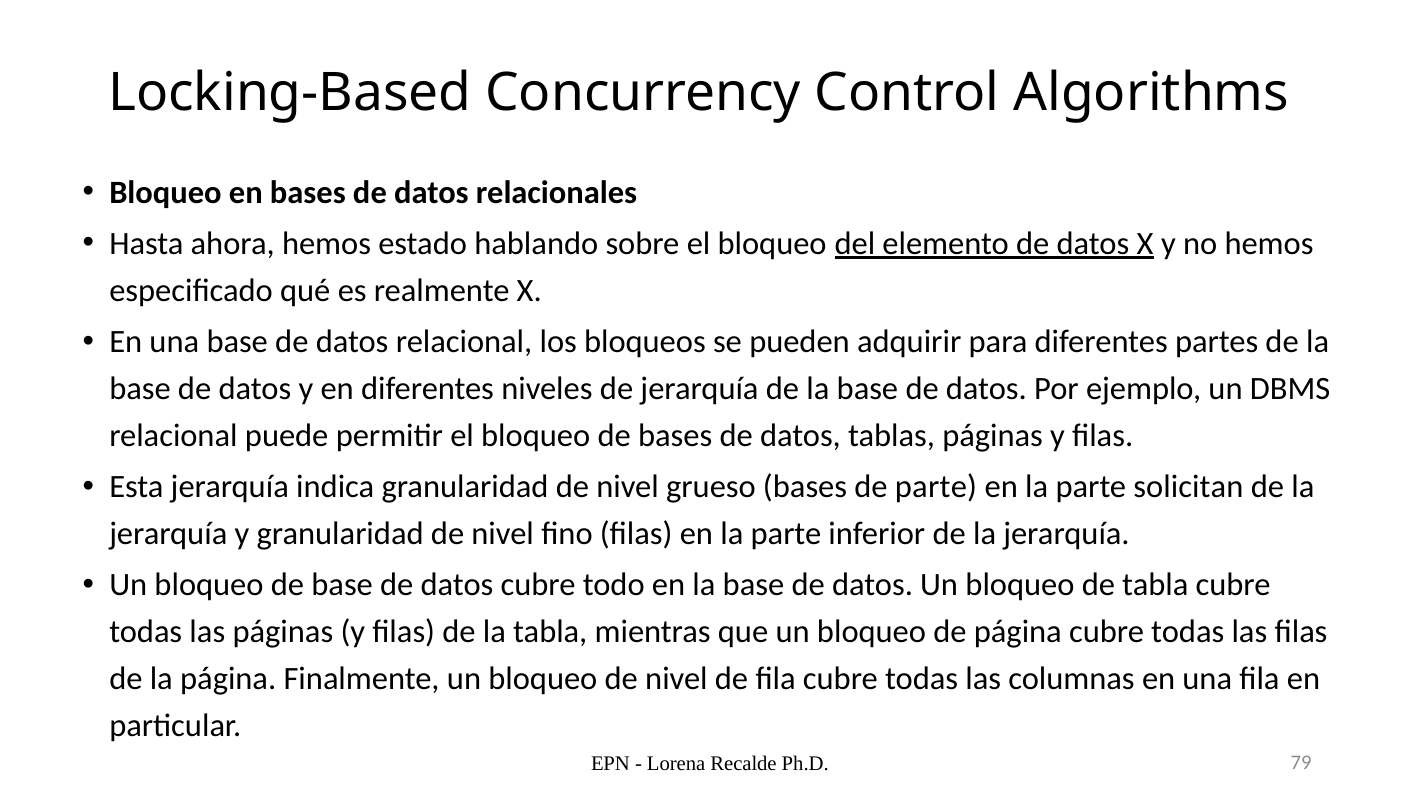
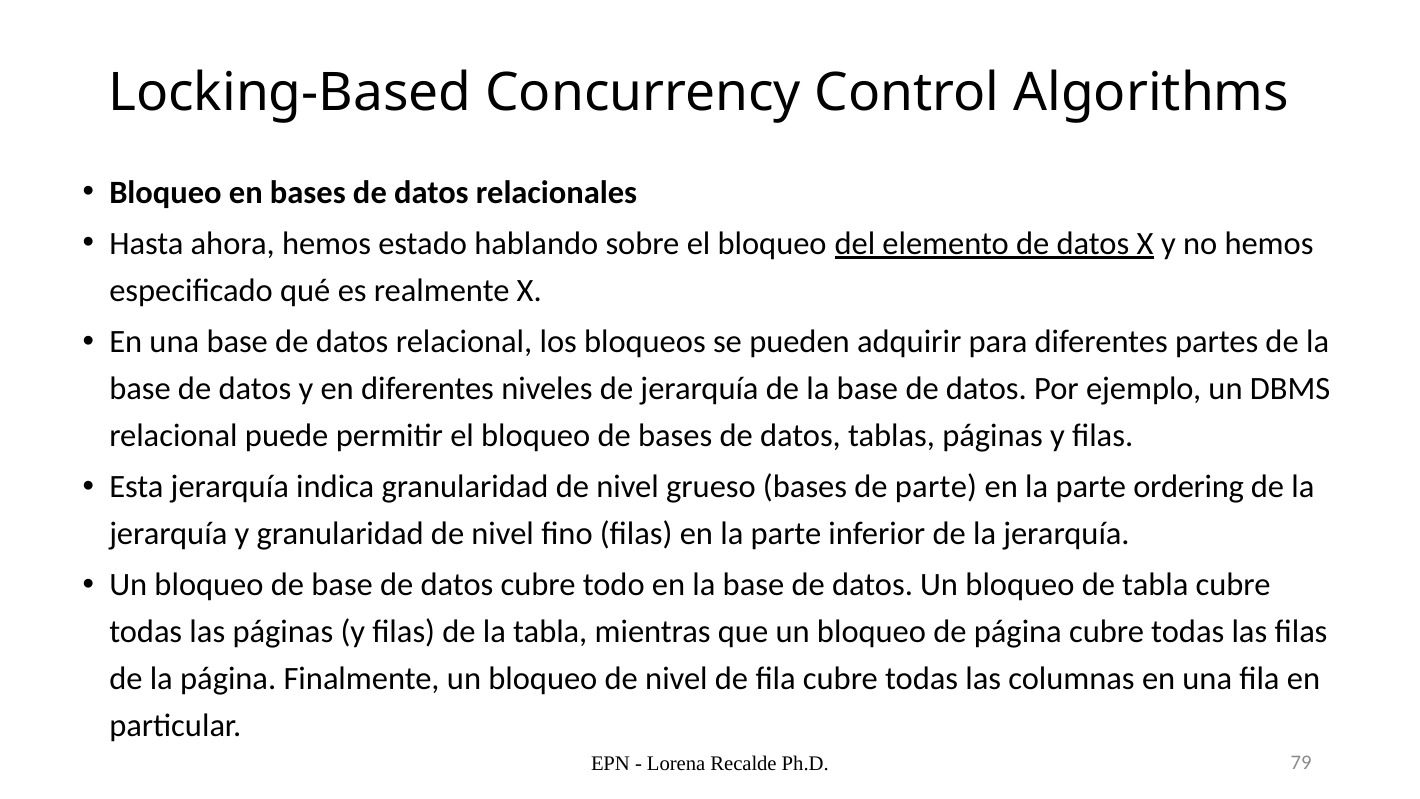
solicitan: solicitan -> ordering (1189, 487)
